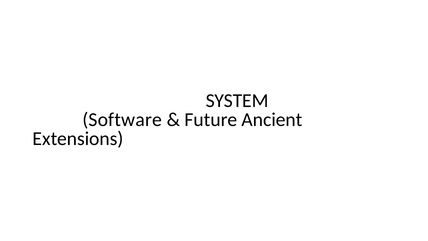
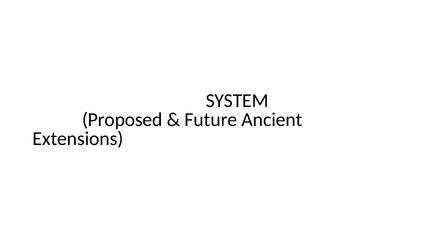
Software: Software -> Proposed (122, 120)
